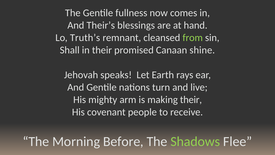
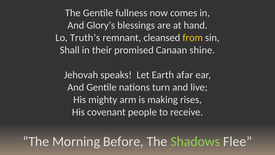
Their’s: Their’s -> Glory’s (101, 25)
from colour: light green -> yellow (193, 38)
rays: rays -> afar (185, 75)
making their: their -> rises (191, 99)
